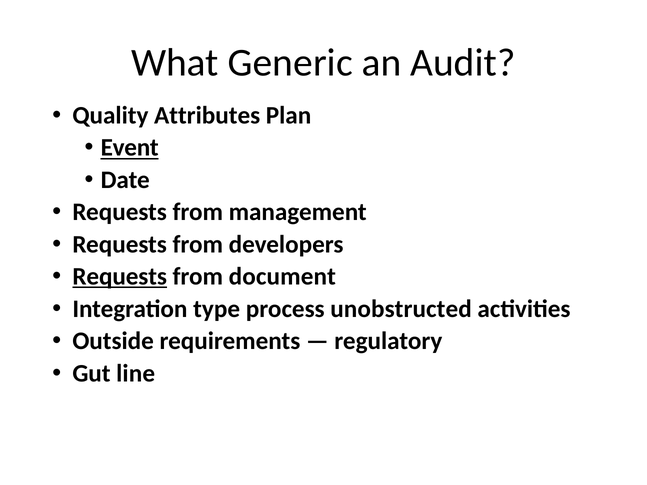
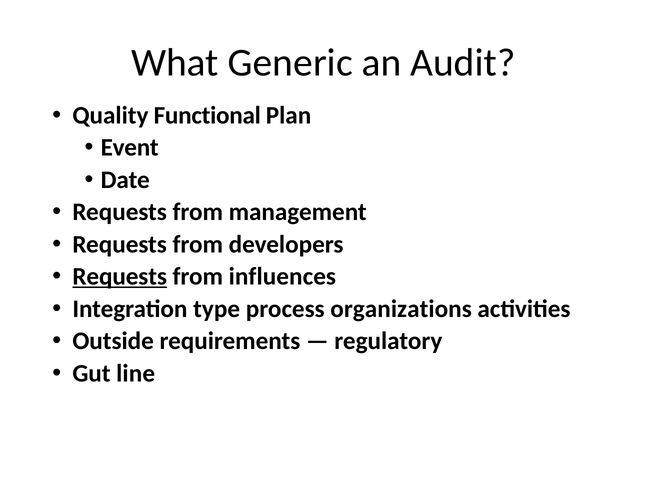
Attributes: Attributes -> Functional (207, 116)
Event underline: present -> none (130, 148)
document: document -> influences (282, 277)
unobstructed: unobstructed -> organizations (401, 309)
